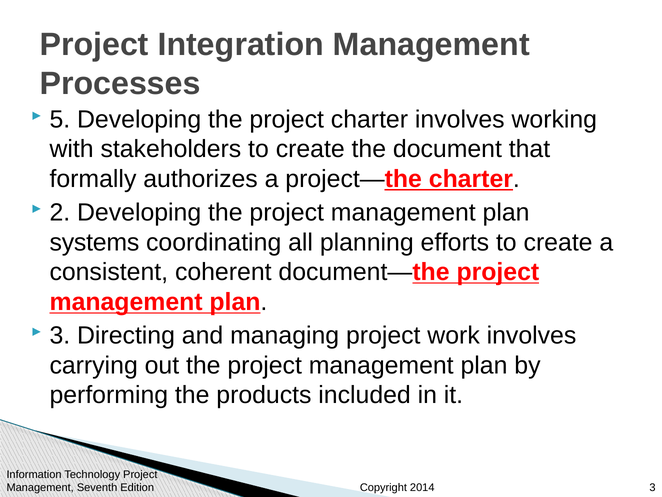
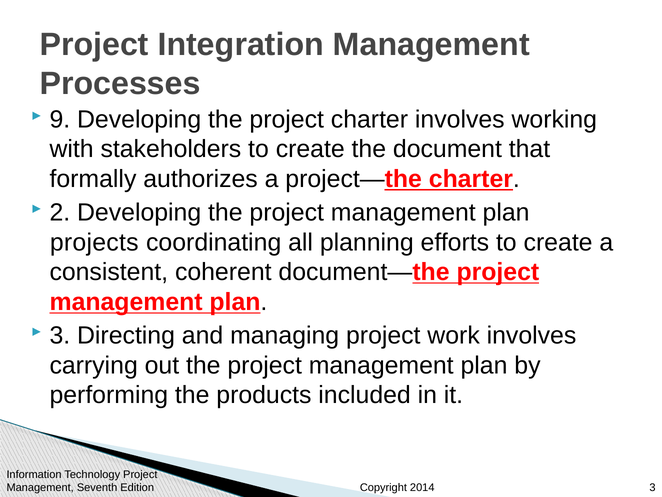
5: 5 -> 9 (60, 119)
systems: systems -> projects (94, 242)
